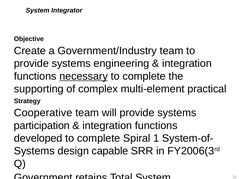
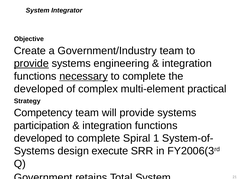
provide underline: none -> present (31, 64)
supporting: supporting -> developed (39, 89)
Cooperative: Cooperative -> Competency (43, 113)
capable: capable -> execute (110, 151)
